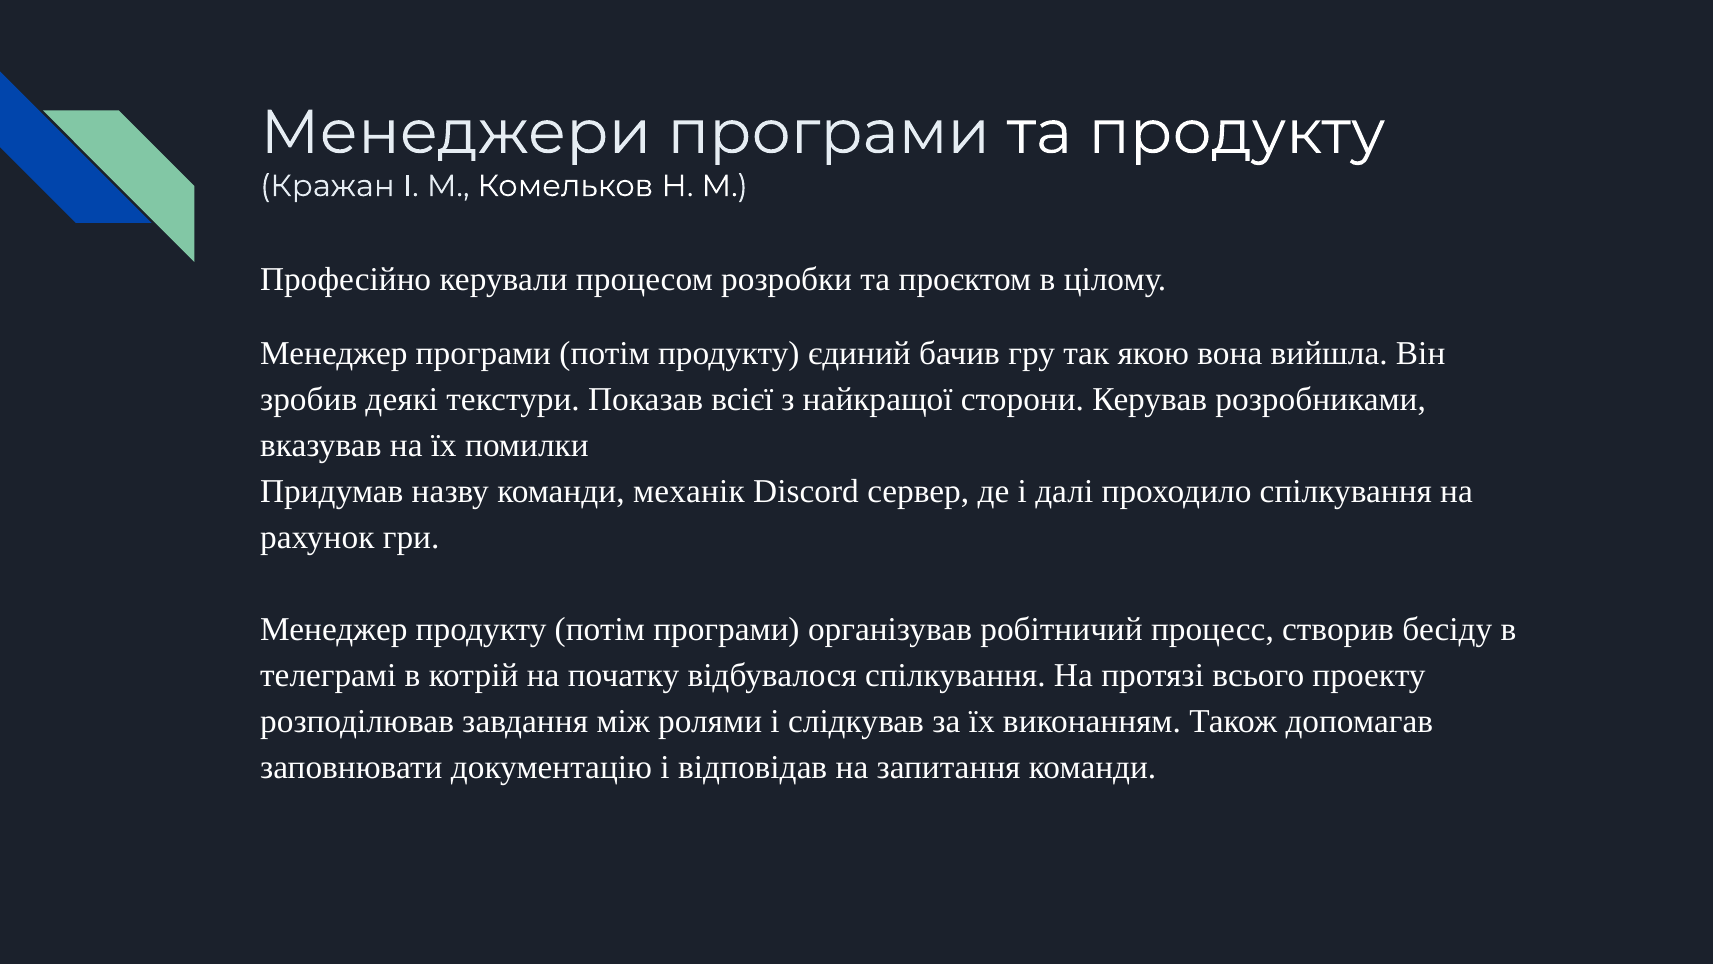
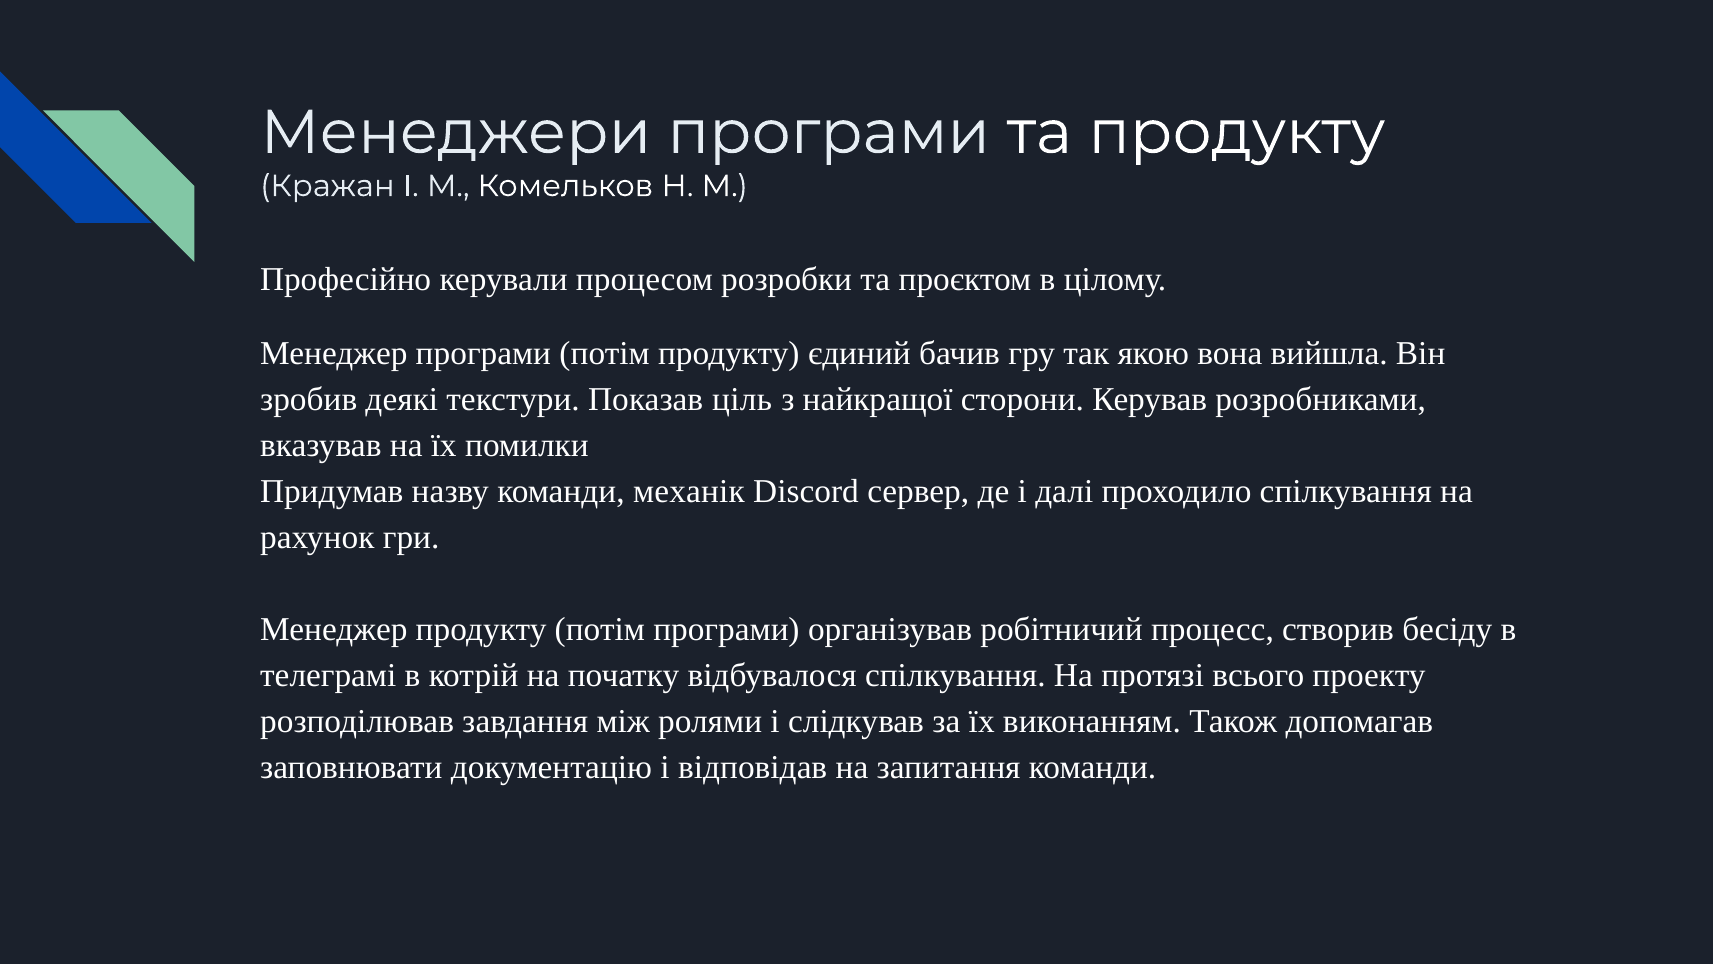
всієї: всієї -> ціль (742, 399)
